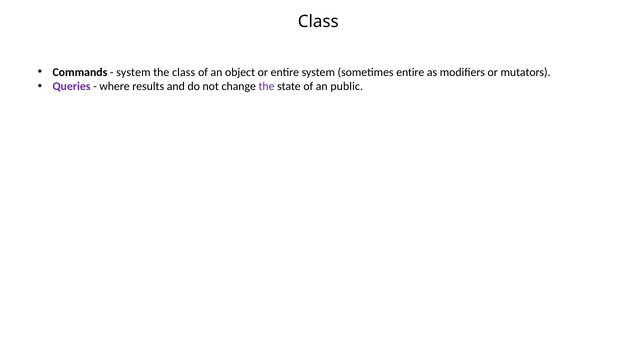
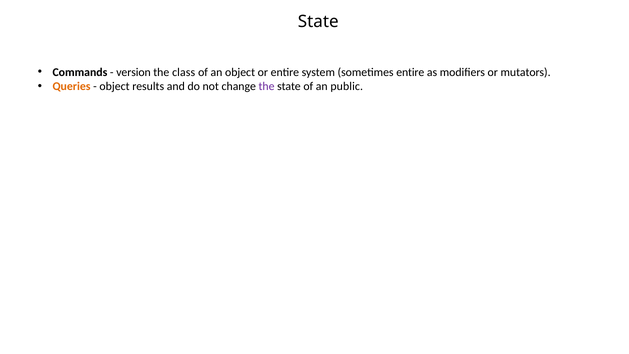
Class: Class -> State (318, 22)
system: system -> version (133, 72)
Queries colour: purple -> orange (72, 86)
where: where -> object (115, 86)
